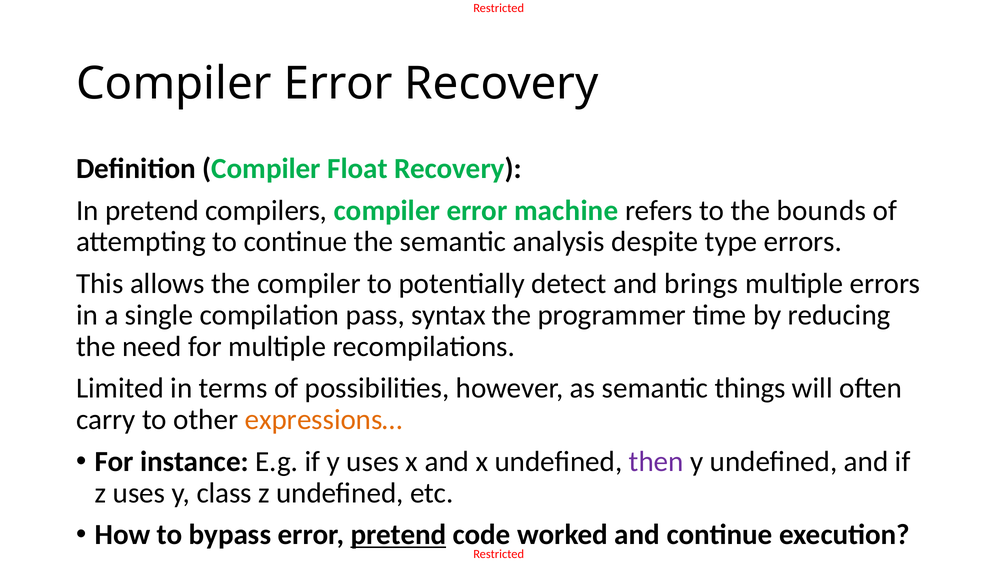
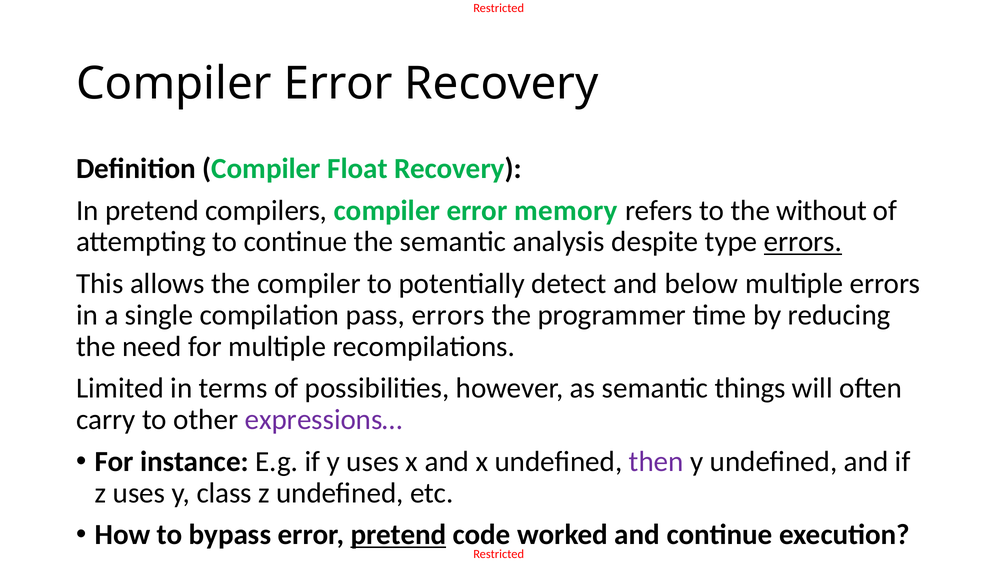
machine: machine -> memory (566, 211)
bounds: bounds -> without (822, 211)
errors underline: none -> present (803, 242)
brings: brings -> below (701, 284)
pass syntax: syntax -> errors (448, 315)
expressions… colour: orange -> purple (324, 420)
